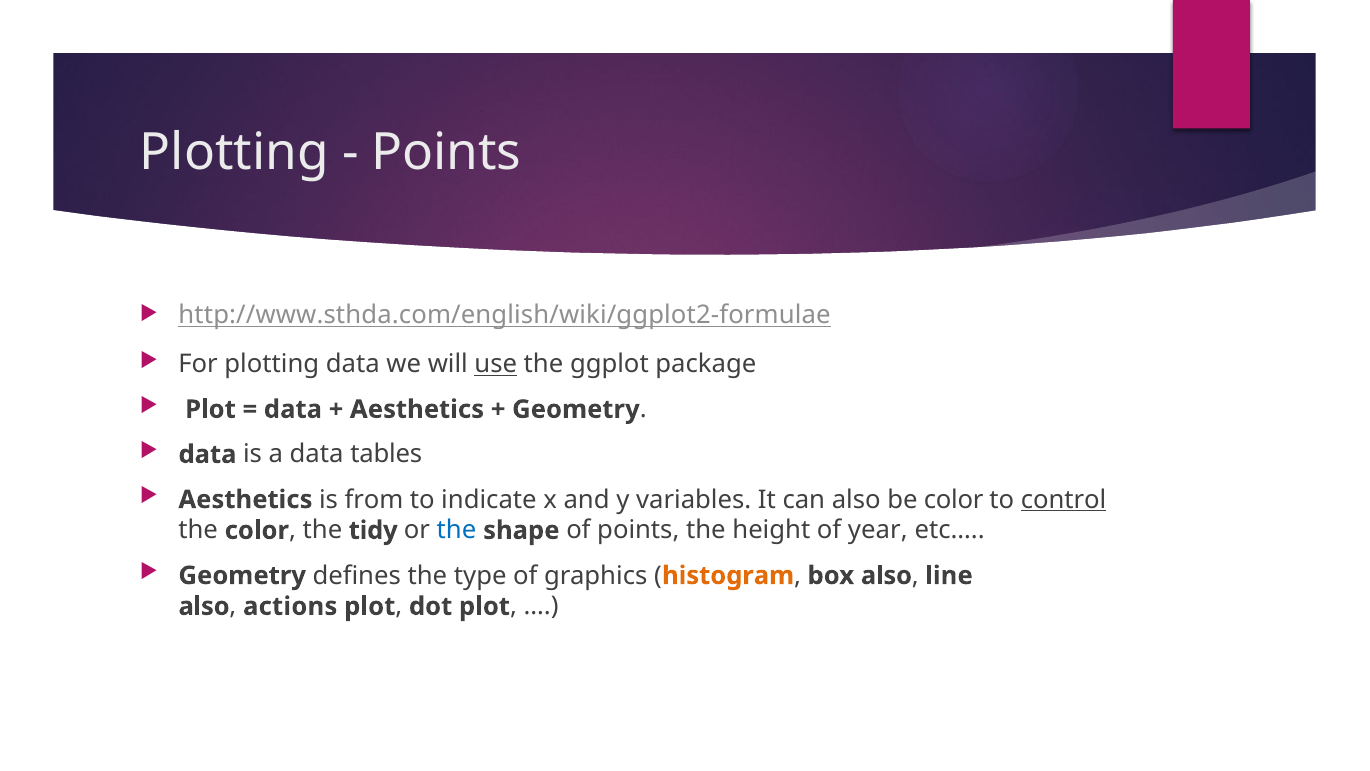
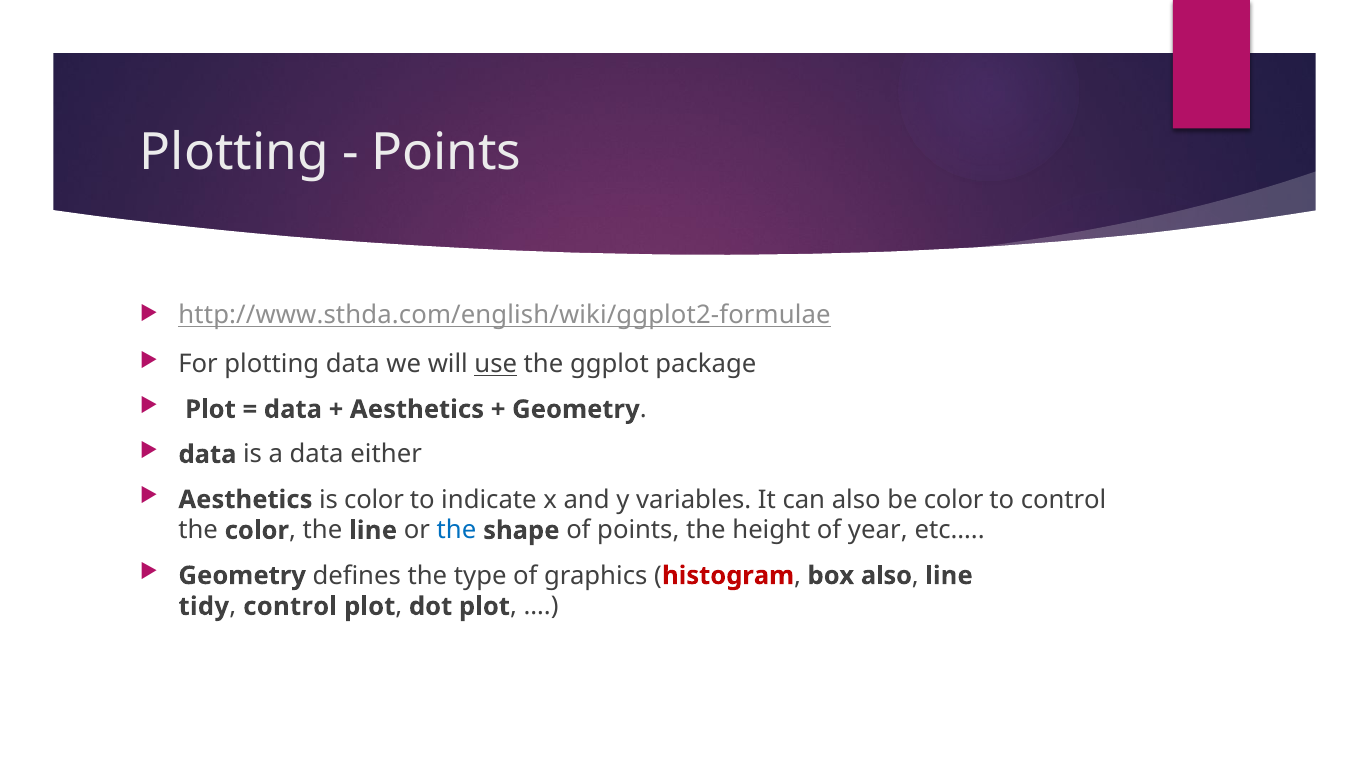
tables: tables -> either (386, 454)
is from: from -> color (374, 499)
control underline: present -> none (1064, 499)
the tidy: tidy -> line (373, 530)
histogram colour: orange -> red (728, 575)
also: also -> tidy (204, 606)
actions: actions -> control (290, 606)
